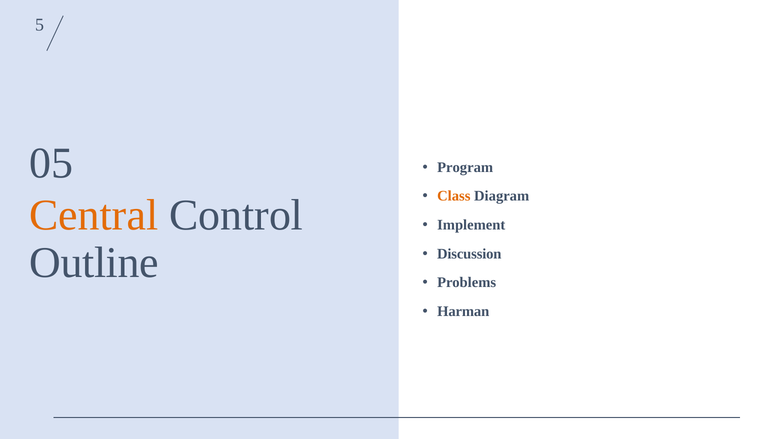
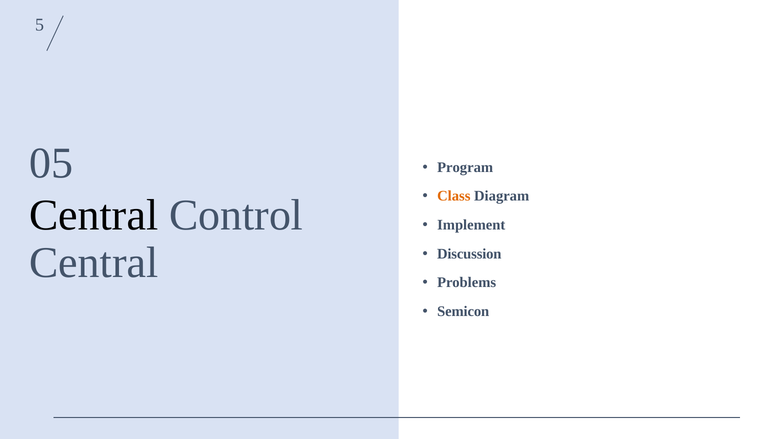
Central colour: orange -> black (94, 215)
Outline: Outline -> Central (94, 263)
Harman: Harman -> Semicon (463, 311)
